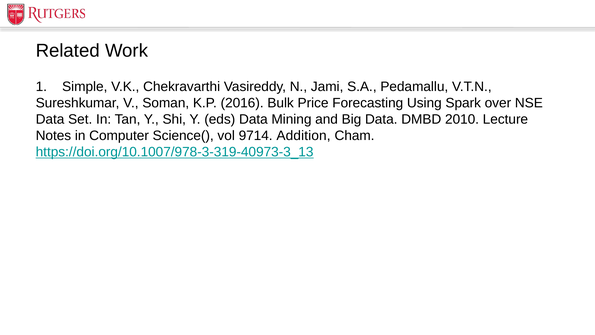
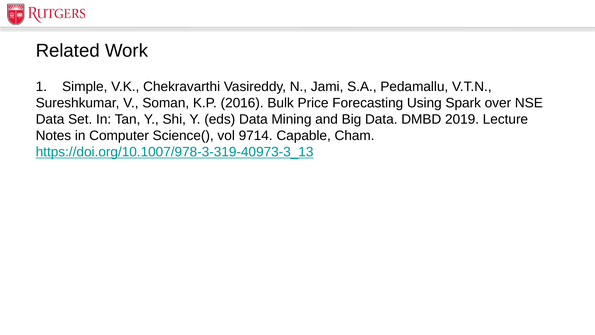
2010: 2010 -> 2019 (462, 119)
Addition: Addition -> Capable (304, 136)
